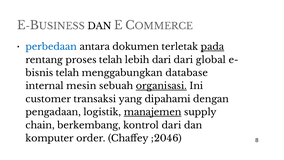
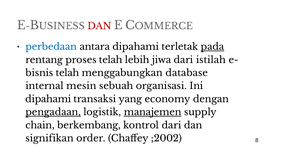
DAN colour: black -> red (99, 26)
antara dokumen: dokumen -> dipahami (136, 47)
lebih dari: dari -> jiwa (162, 60)
global: global -> istilah (211, 60)
organisasi underline: present -> none (161, 86)
customer: customer -> dipahami (48, 99)
dipahami: dipahami -> economy (168, 99)
pengadaan underline: none -> present (53, 112)
komputer: komputer -> signifikan (50, 138)
;2046: ;2046 -> ;2002 (166, 138)
